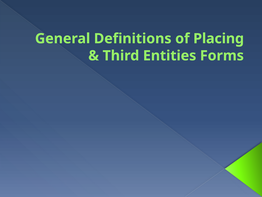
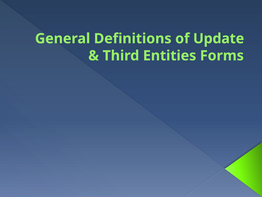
Placing: Placing -> Update (219, 39)
